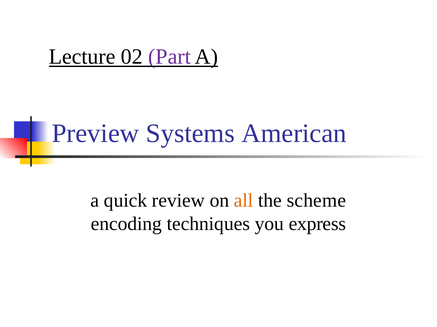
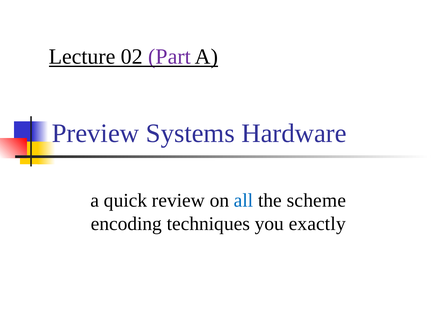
American: American -> Hardware (294, 134)
all colour: orange -> blue (244, 201)
express: express -> exactly (317, 224)
